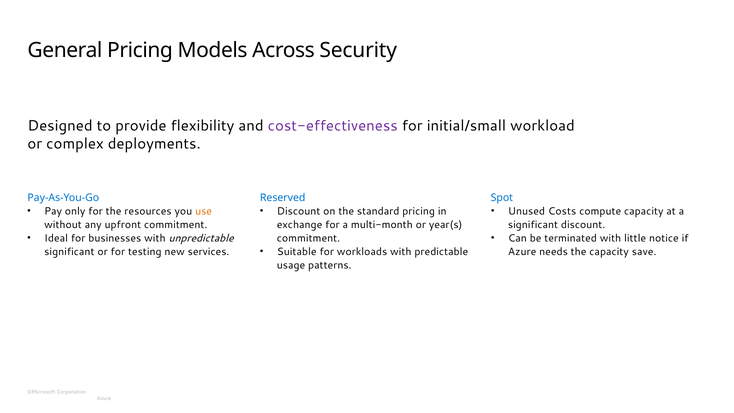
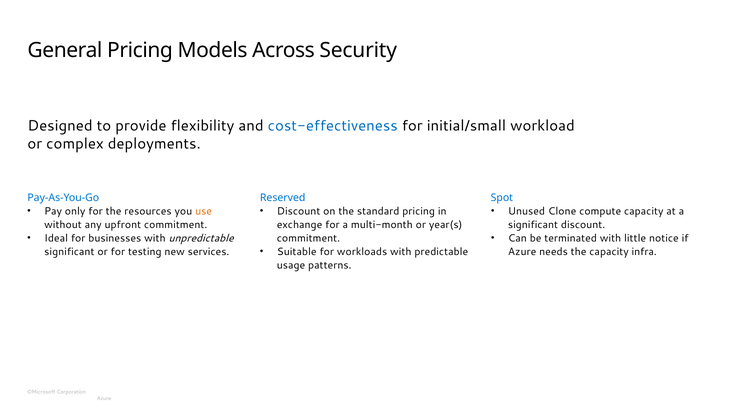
cost-effectiveness colour: purple -> blue (333, 126)
Costs: Costs -> Clone (562, 211)
save: save -> infra (644, 252)
